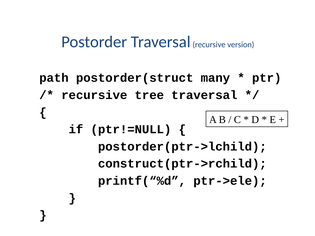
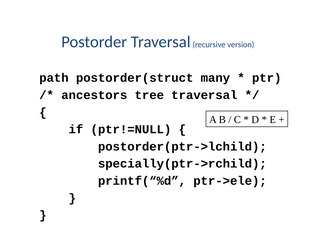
recursive: recursive -> ancestors (94, 95)
construct(ptr->rchild: construct(ptr->rchild -> specially(ptr->rchild (182, 164)
